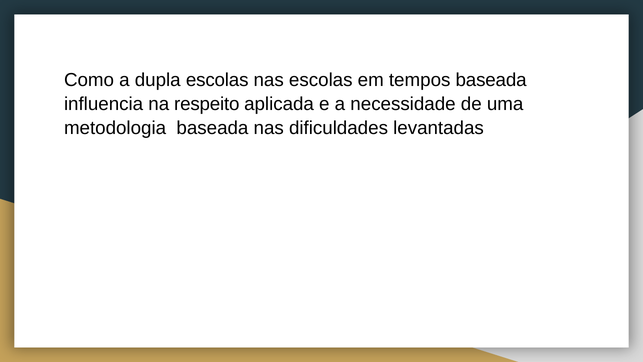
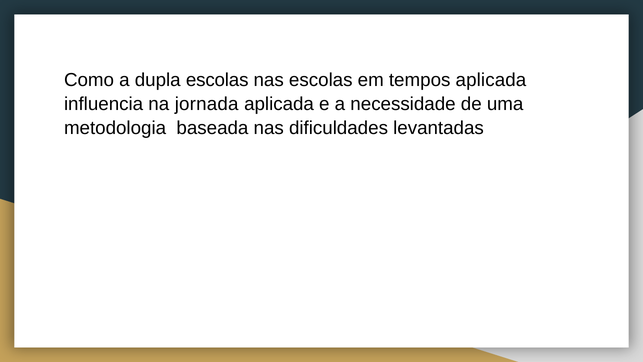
tempos baseada: baseada -> aplicada (491, 80)
respeito: respeito -> jornada (207, 104)
